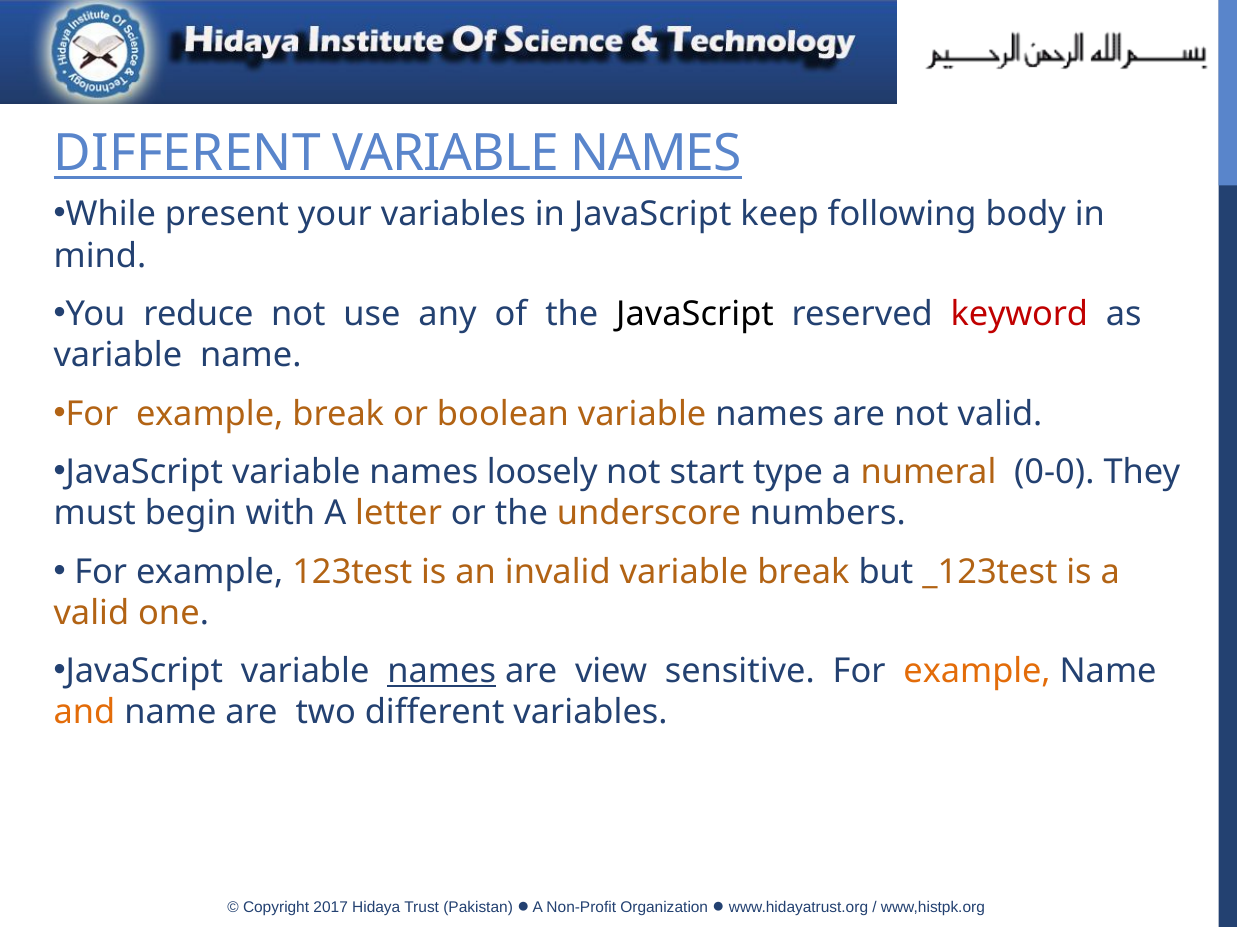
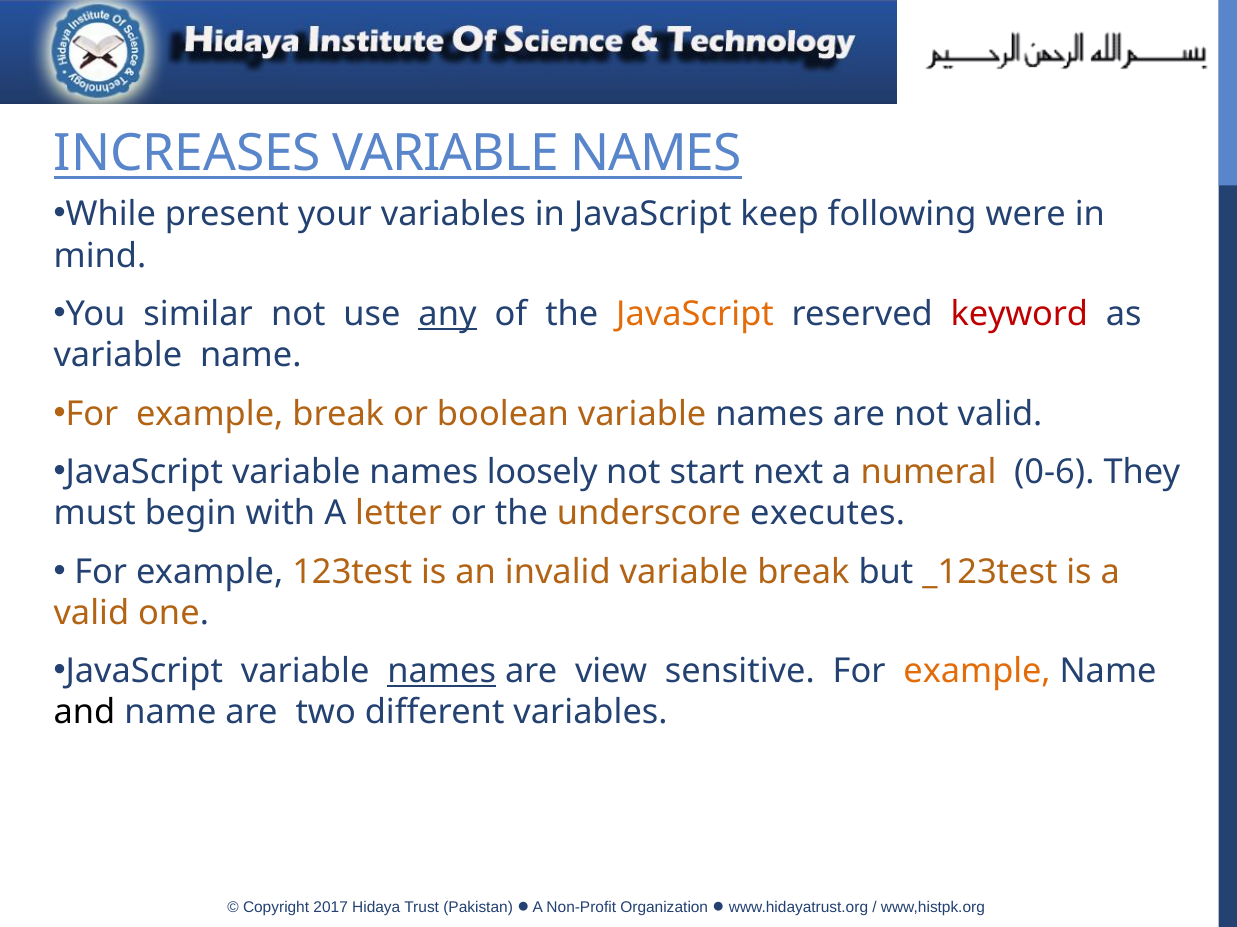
DIFFERENT: DIFFERENT -> INCREASES (187, 154)
body: body -> were (1026, 215)
reduce: reduce -> similar (198, 314)
any underline: none -> present (448, 314)
JavaScript colour: black -> orange (695, 314)
type: type -> next (788, 473)
0-0: 0-0 -> 0-6 (1054, 473)
numbers: numbers -> executes (828, 514)
and colour: orange -> black (84, 713)
